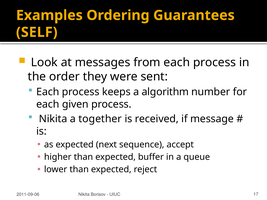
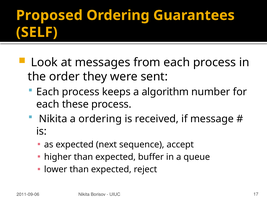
Examples: Examples -> Proposed (49, 15)
given: given -> these (75, 104)
a together: together -> ordering (100, 119)
